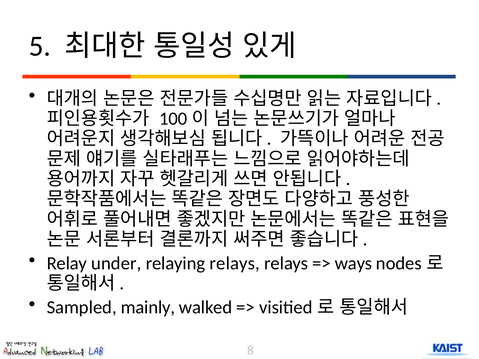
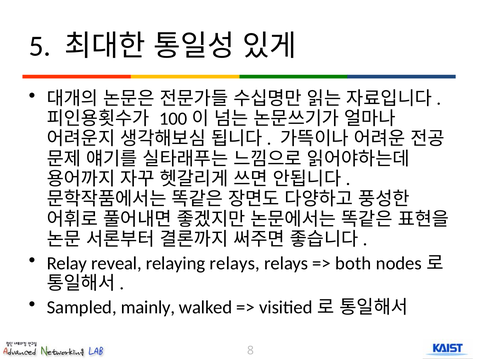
under: under -> reveal (116, 264)
ways: ways -> both (353, 264)
